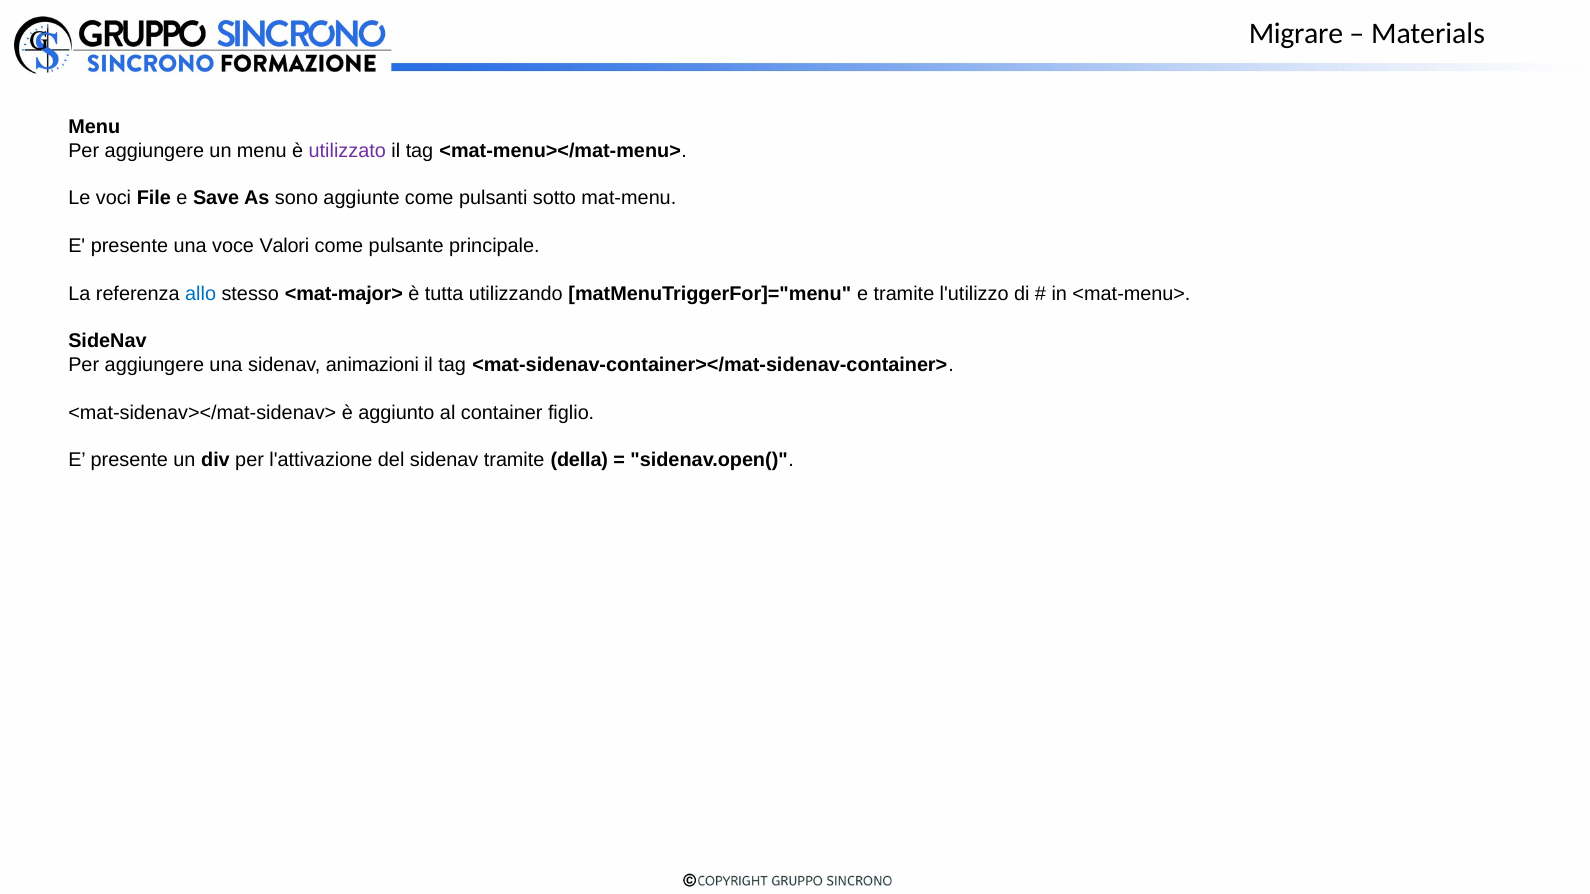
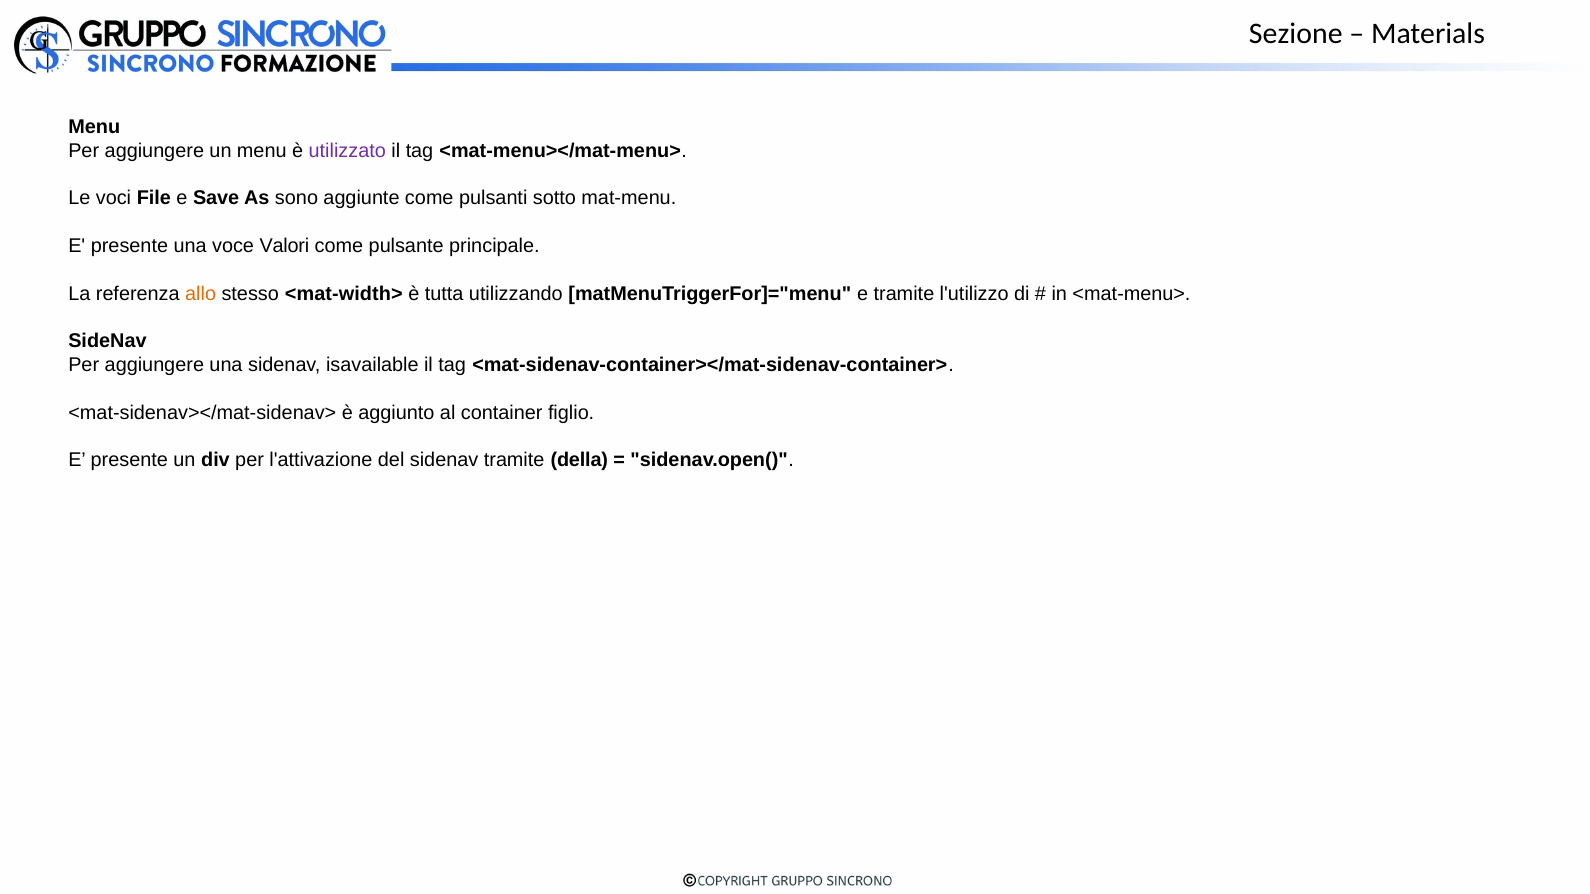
Migrare: Migrare -> Sezione (1296, 34)
allo colour: blue -> orange (201, 294)
<mat-major>: <mat-major> -> <mat-width> (344, 294)
animazioni: animazioni -> isavailable (372, 365)
